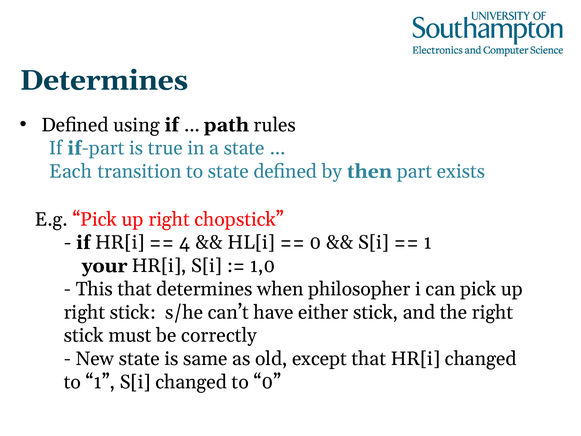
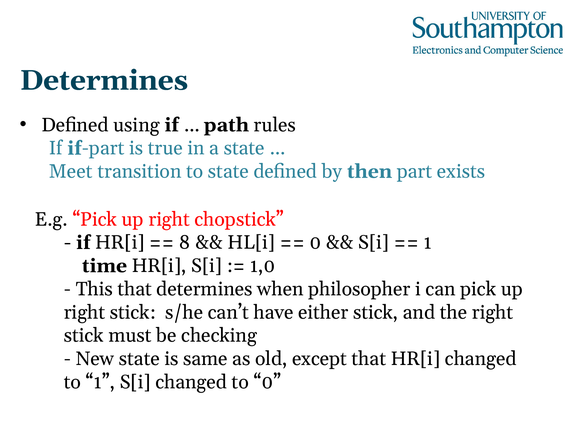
Each: Each -> Meet (71, 171)
4: 4 -> 8 (185, 242)
your: your -> time (104, 266)
correctly: correctly -> checking (219, 335)
